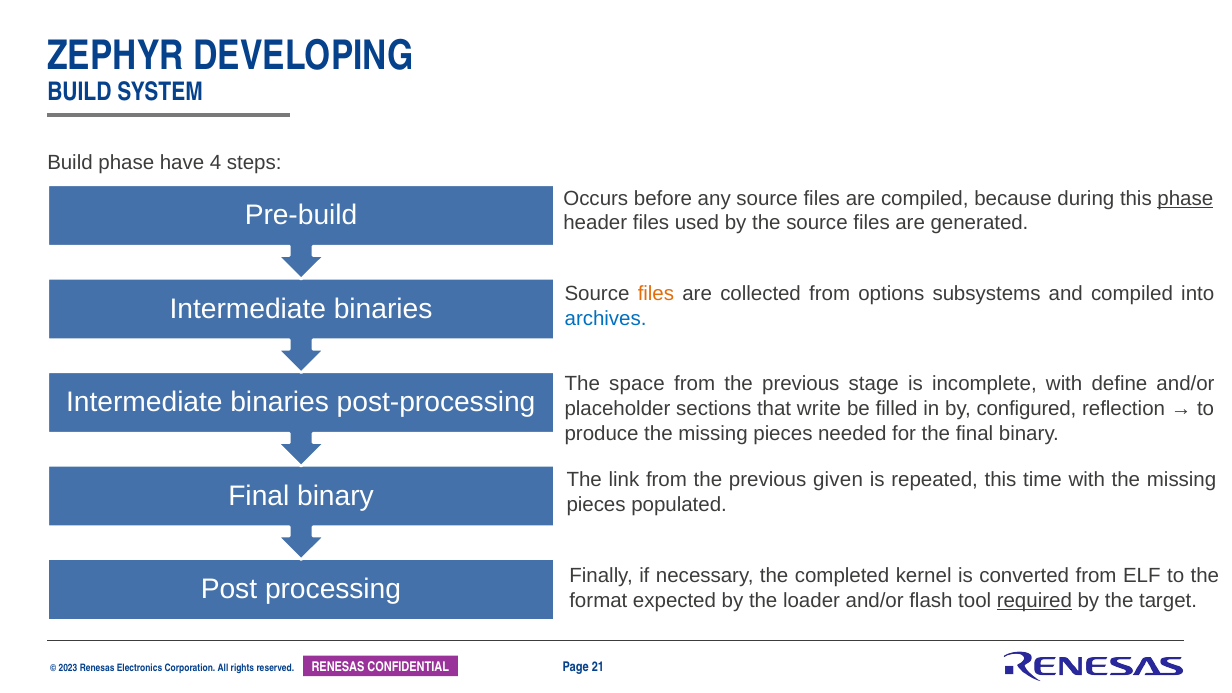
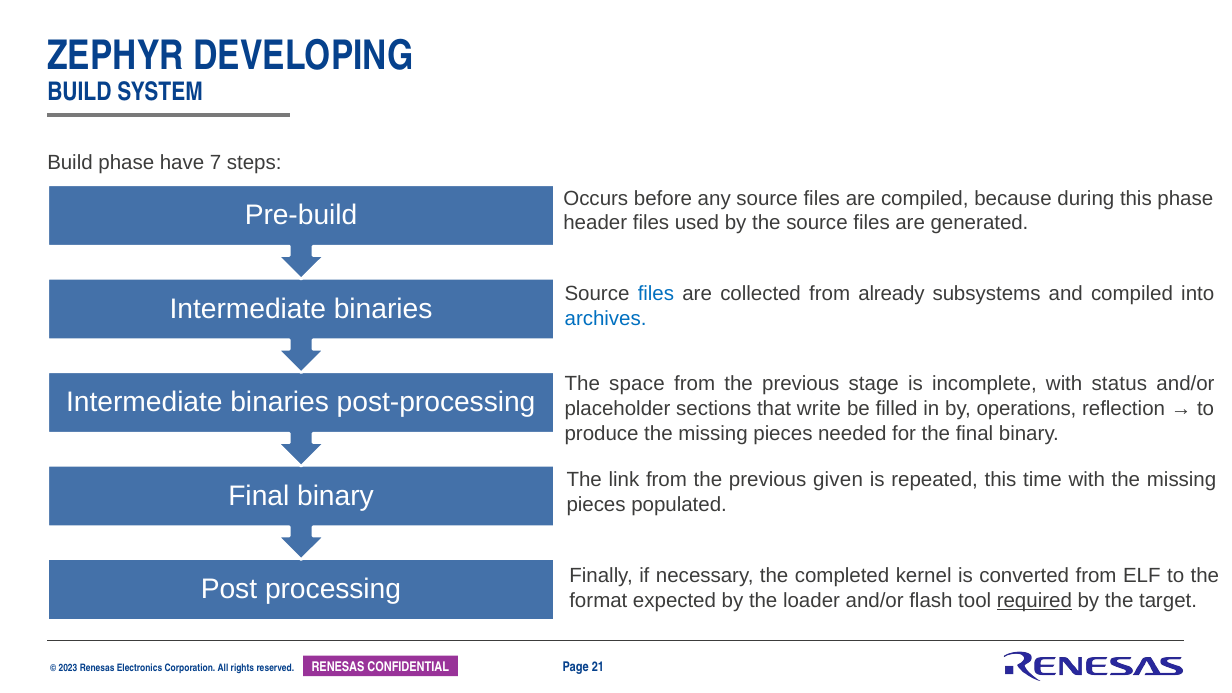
4: 4 -> 7 (216, 163)
phase underline: present -> none (1185, 199)
files colour: orange -> blue (656, 294)
options: options -> already (891, 294)
define: define -> status (1119, 384)
configured: configured -> operations (1027, 409)
